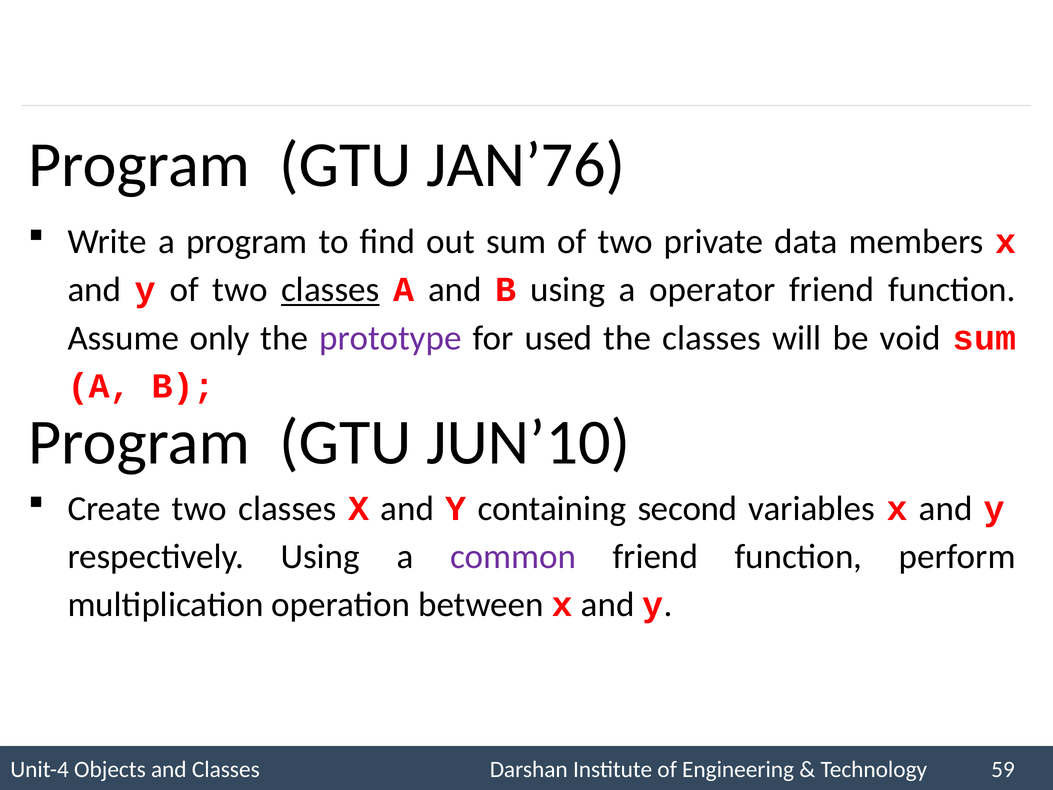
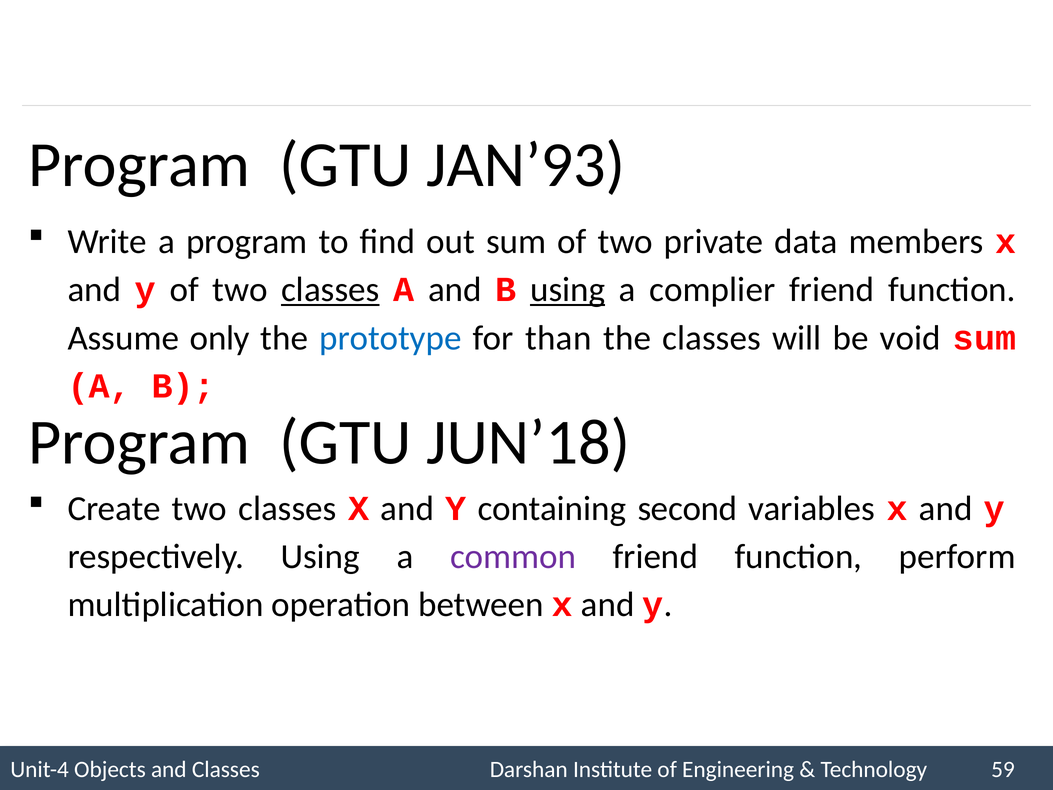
JAN’76: JAN’76 -> JAN’93 (526, 165)
using underline: none -> present (568, 290)
operator: operator -> complier (712, 290)
prototype colour: purple -> blue (390, 338)
used: used -> than (558, 338)
JUN’10: JUN’10 -> JUN’18 (528, 442)
